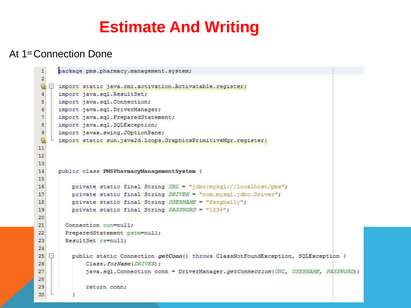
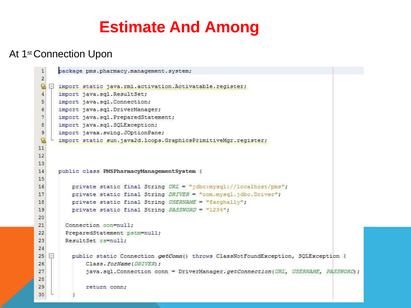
Writing: Writing -> Among (232, 27)
Done: Done -> Upon (100, 54)
